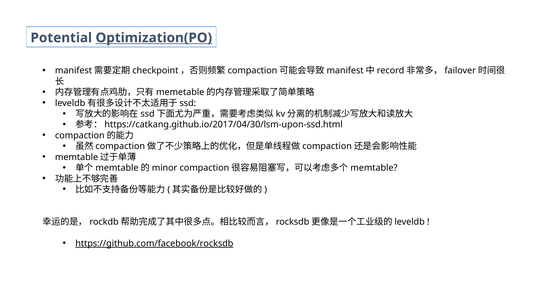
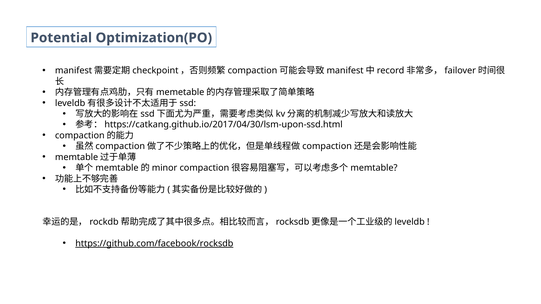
Optimization(PO underline: present -> none (154, 38)
